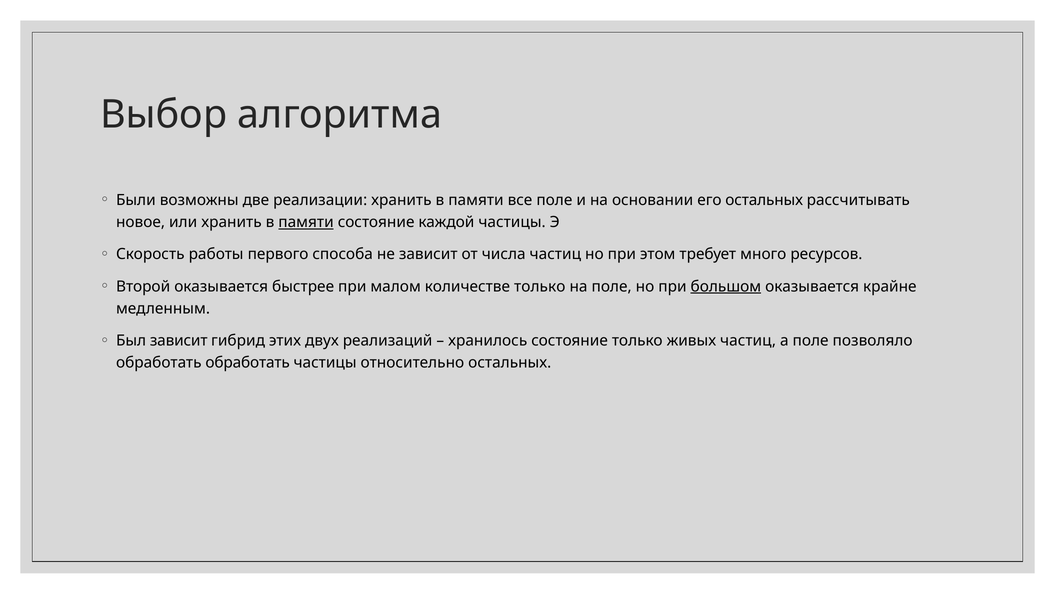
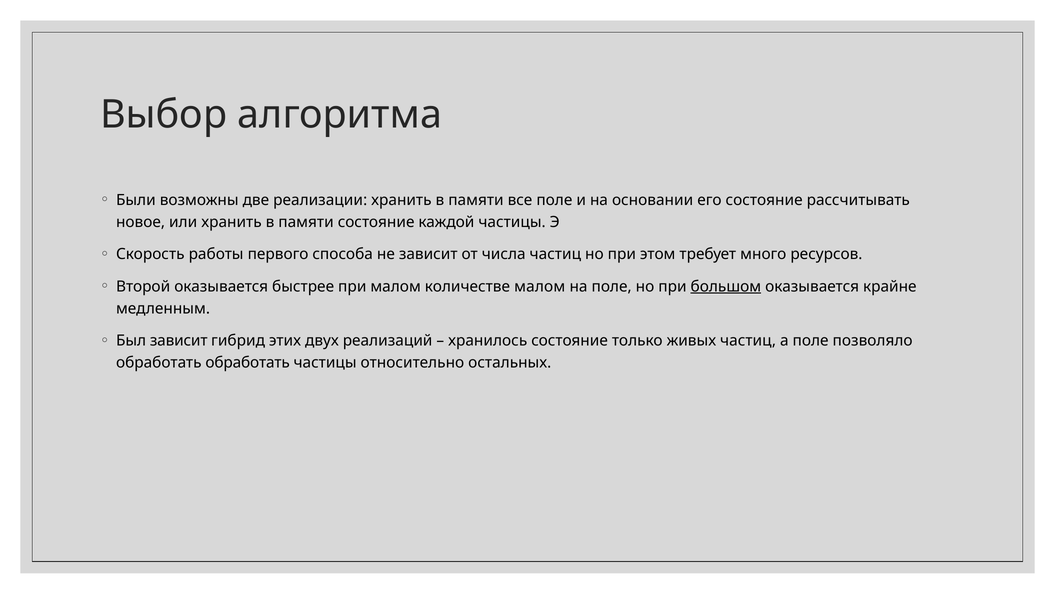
его остальных: остальных -> состояние (764, 200)
памяти underline: present -> none (306, 222)
количестве только: только -> малом (540, 286)
